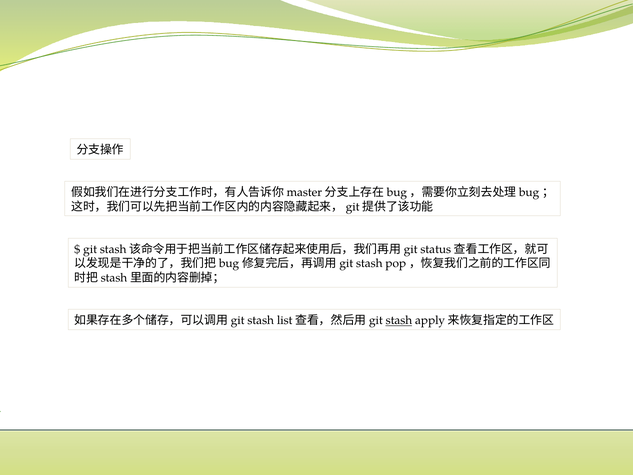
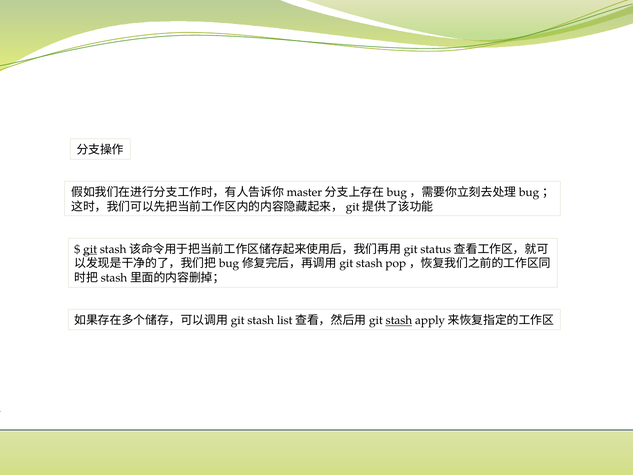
git underline: none -> present (90, 249)
